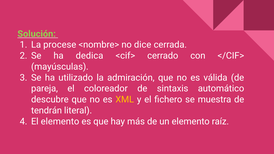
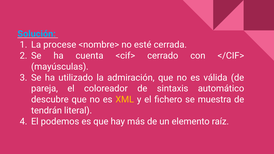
Solución colour: light green -> light blue (37, 34)
dice: dice -> esté (143, 45)
dedica: dedica -> cuenta (90, 56)
El elemento: elemento -> podemos (60, 122)
